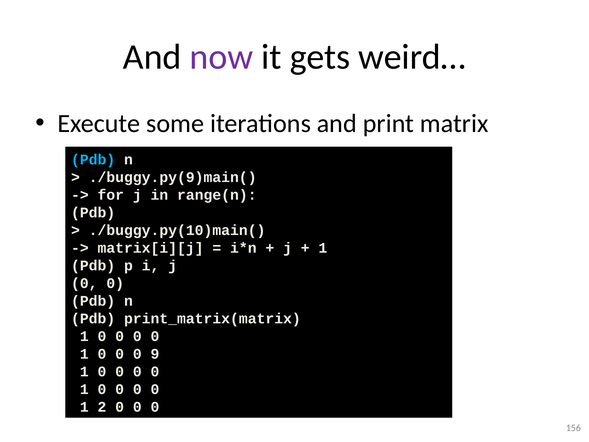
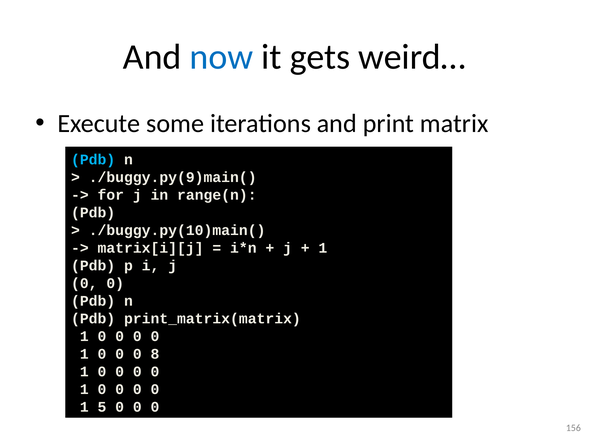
now colour: purple -> blue (221, 57)
9: 9 -> 8 (155, 354)
2: 2 -> 5 (102, 407)
